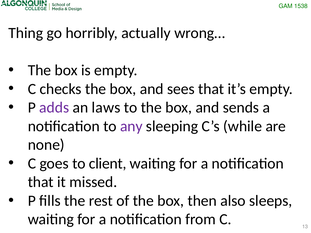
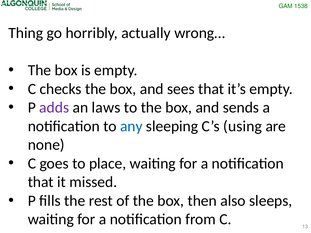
any colour: purple -> blue (131, 126)
while: while -> using (243, 126)
client: client -> place (108, 164)
